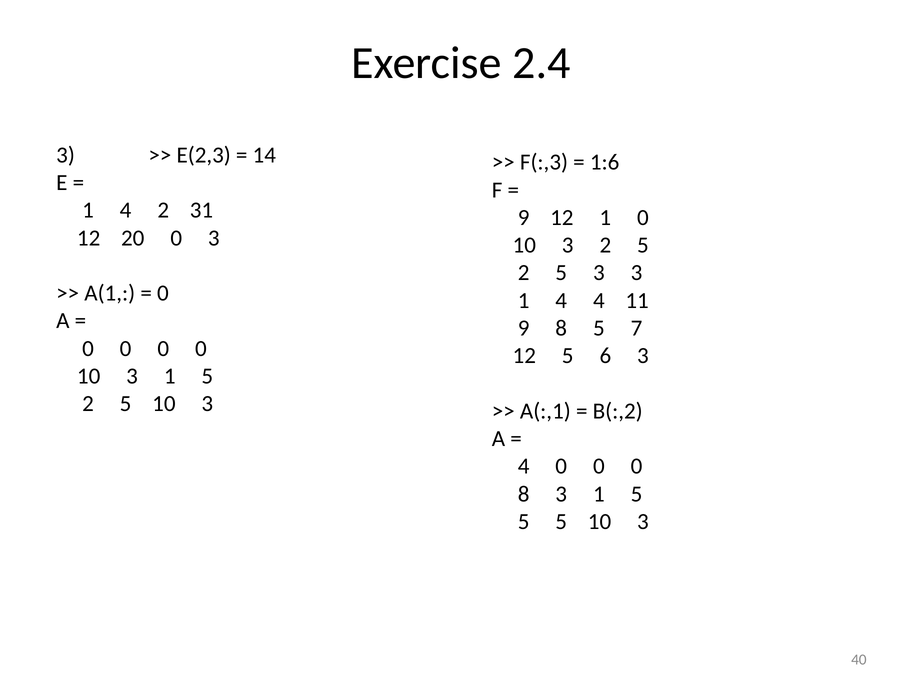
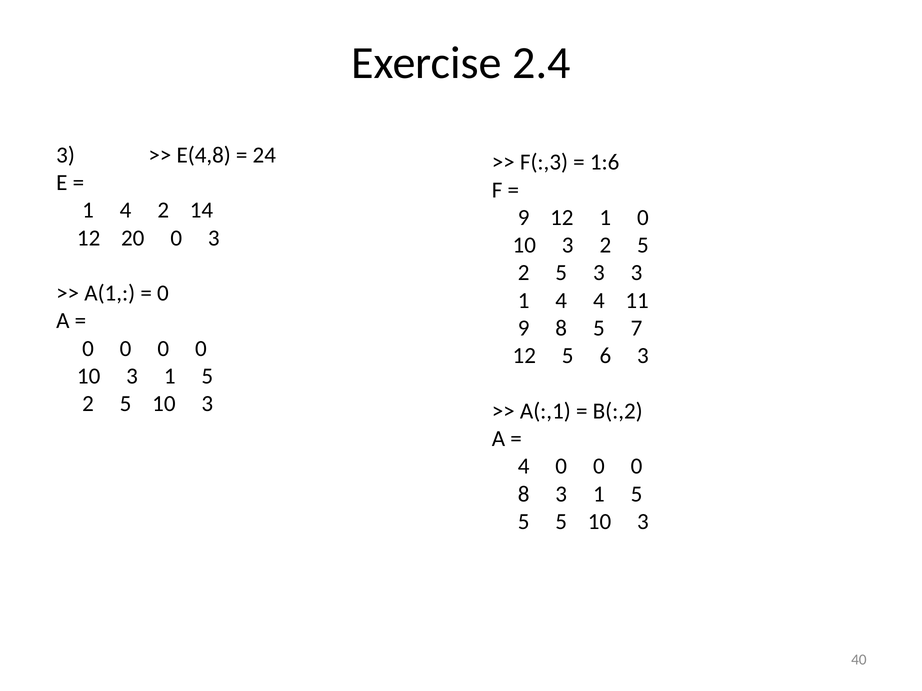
E(2,3: E(2,3 -> E(4,8 (204, 155)
14: 14 -> 24 (264, 155)
31: 31 -> 14 (201, 210)
